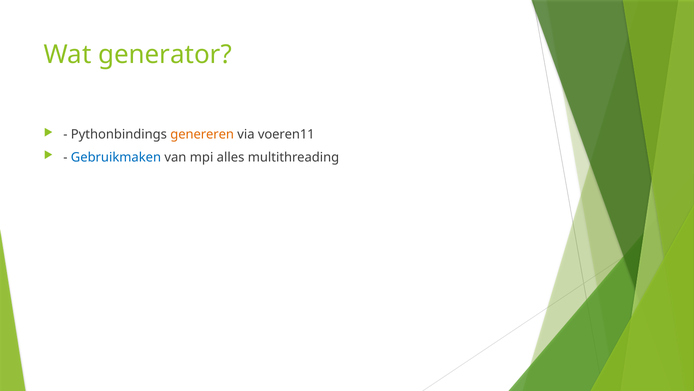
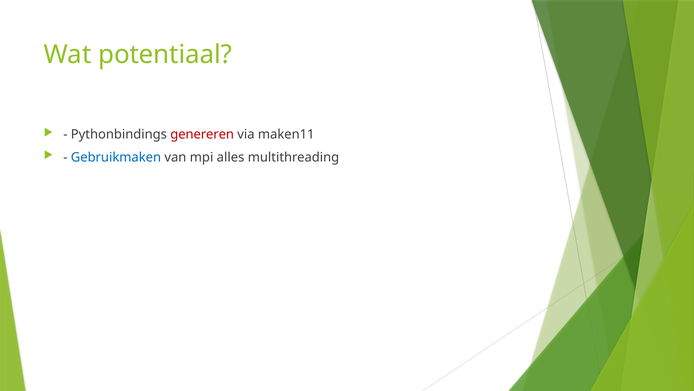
generator: generator -> potentiaal (165, 55)
genereren colour: orange -> red (202, 134)
voeren11: voeren11 -> maken11 (286, 134)
